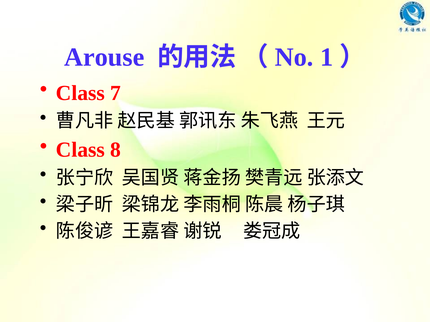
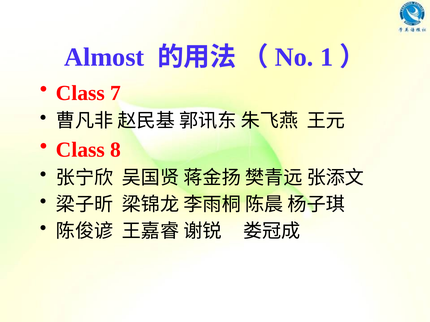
Arouse: Arouse -> Almost (104, 57)
